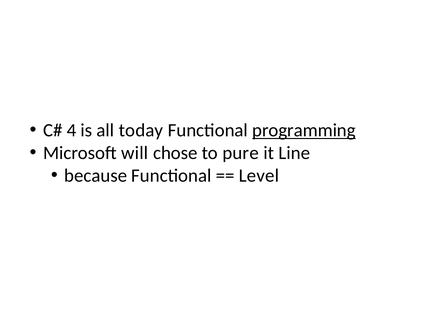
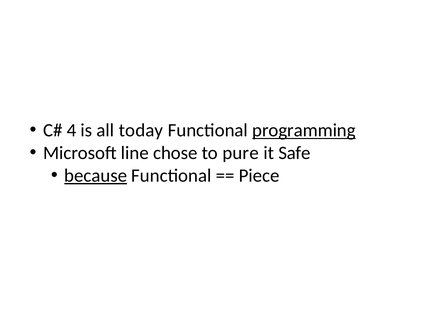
will: will -> line (135, 153)
Line: Line -> Safe (294, 153)
because underline: none -> present (96, 176)
Level: Level -> Piece (259, 176)
